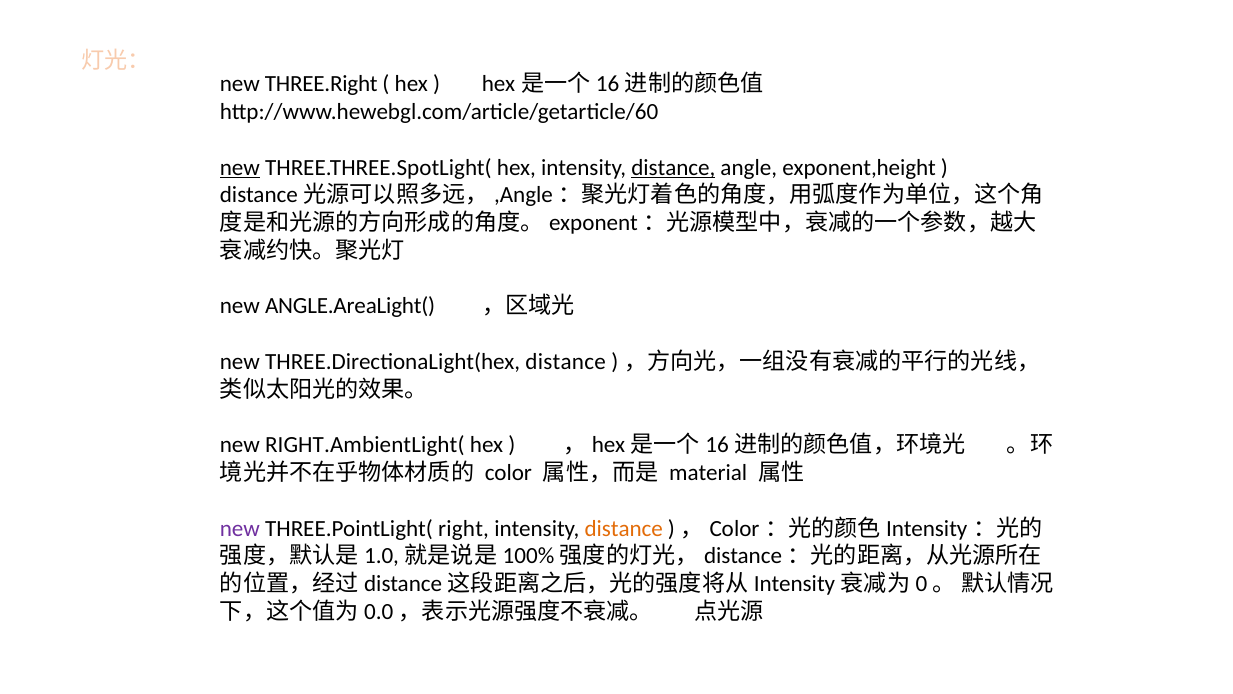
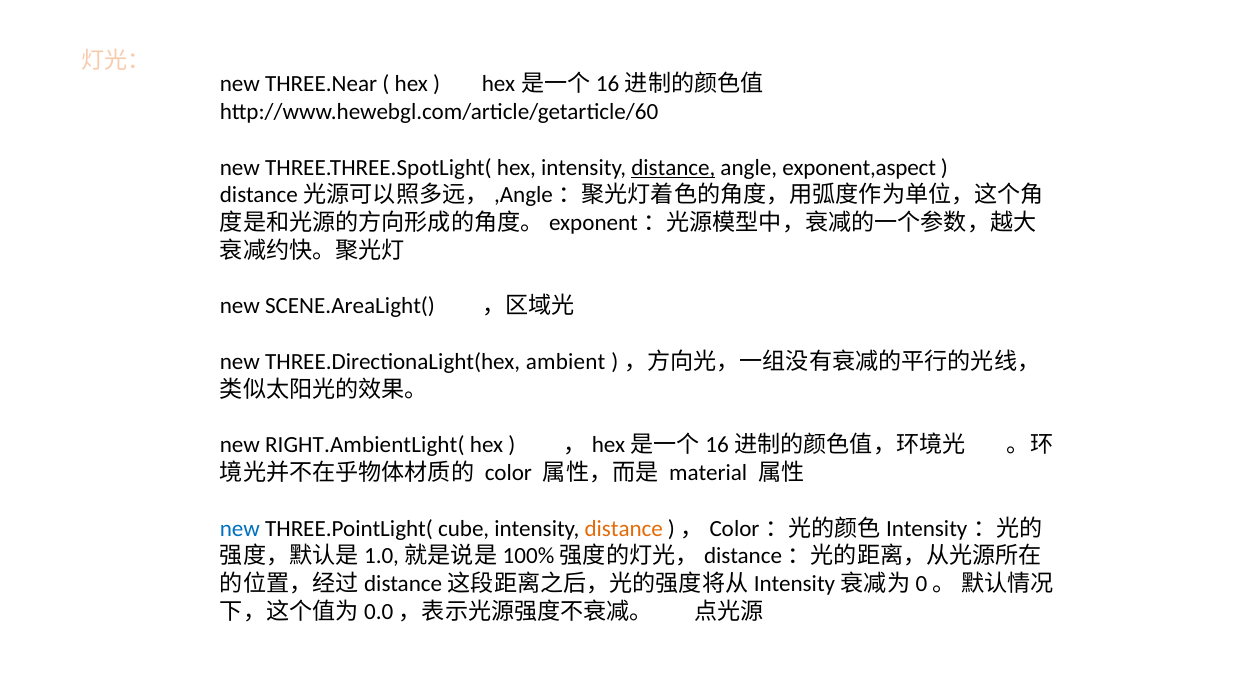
THREE.Right: THREE.Right -> THREE.Near (321, 84)
new underline: present -> none (240, 167)
exponent,height: exponent,height -> exponent,aspect (859, 167)
ANGLE.AreaLight(: ANGLE.AreaLight( -> SCENE.AreaLight( (350, 306)
THREE.DirectionaLight(hex distance: distance -> ambient (566, 362)
new colour: purple -> blue (240, 528)
right: right -> cube (464, 528)
